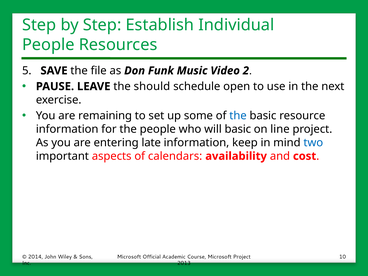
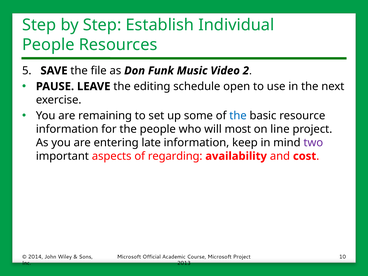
should: should -> editing (152, 86)
will basic: basic -> most (238, 129)
two colour: blue -> purple (313, 143)
calendars: calendars -> regarding (175, 156)
